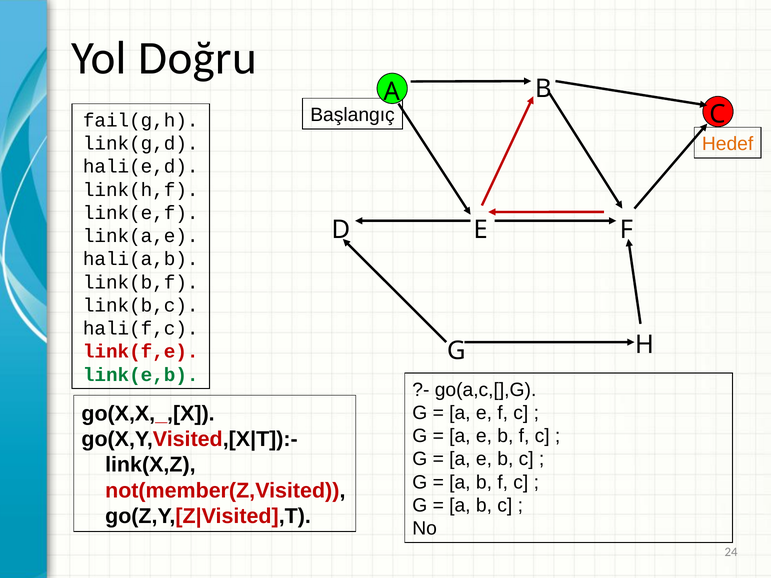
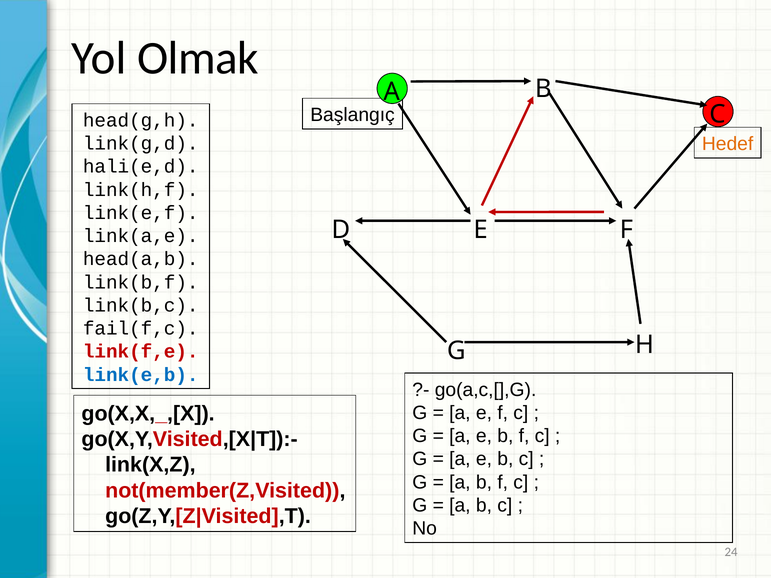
Doğru: Doğru -> Olmak (198, 58)
fail(g,h: fail(g,h -> head(g,h (141, 120)
hali(a,b: hali(a,b -> head(a,b (141, 259)
hali(f,c: hali(f,c -> fail(f,c (141, 329)
link(e,b colour: green -> blue (141, 375)
